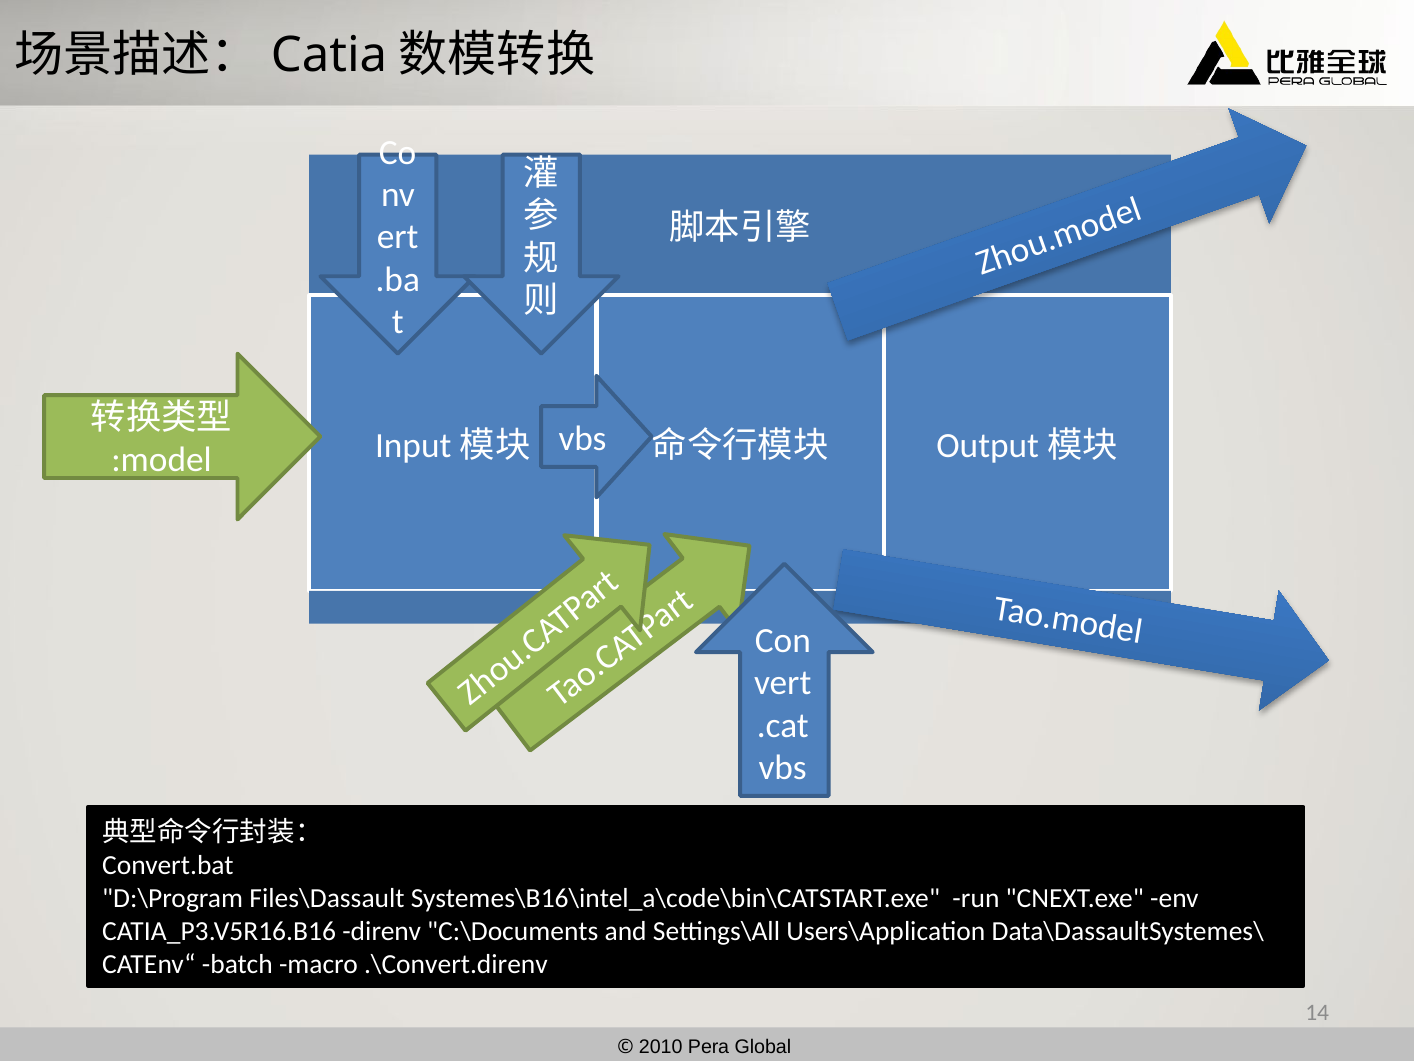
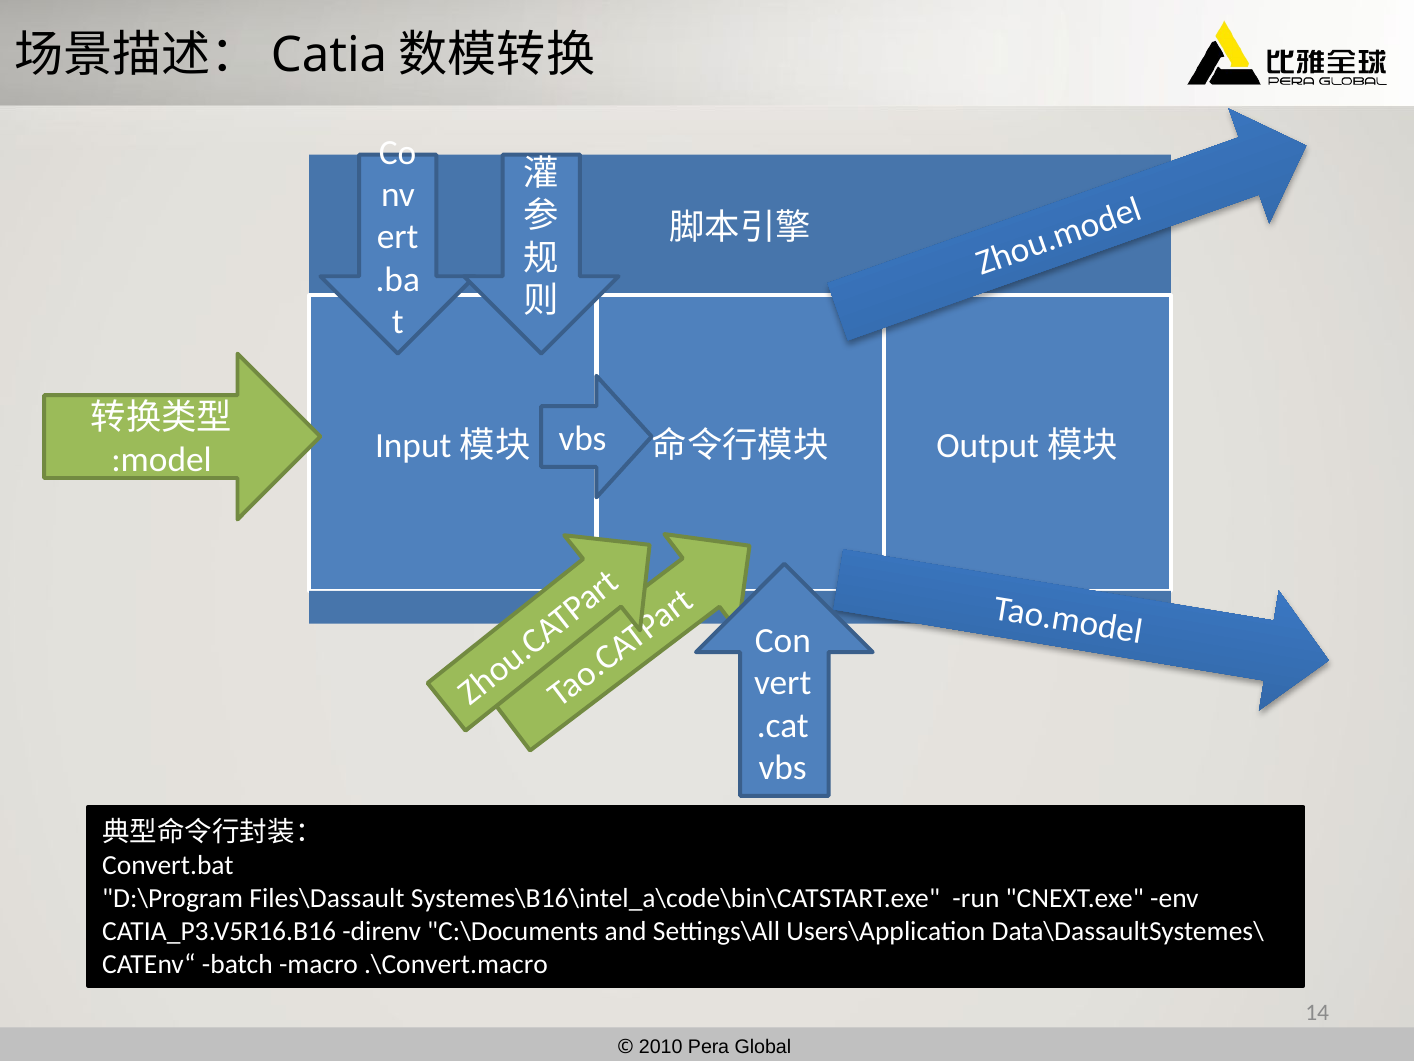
.\Convert.direnv: .\Convert.direnv -> .\Convert.macro (456, 964)
